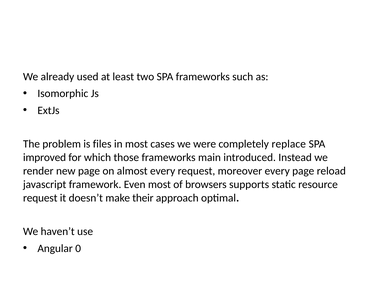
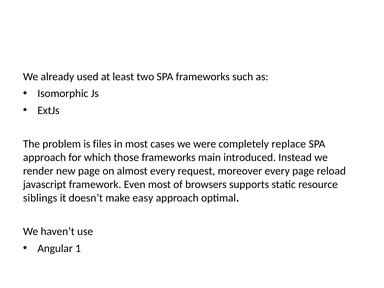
improved: improved -> approach (44, 157)
request: request -> siblings (40, 198)
their: their -> easy (143, 198)
0: 0 -> 1 (78, 248)
